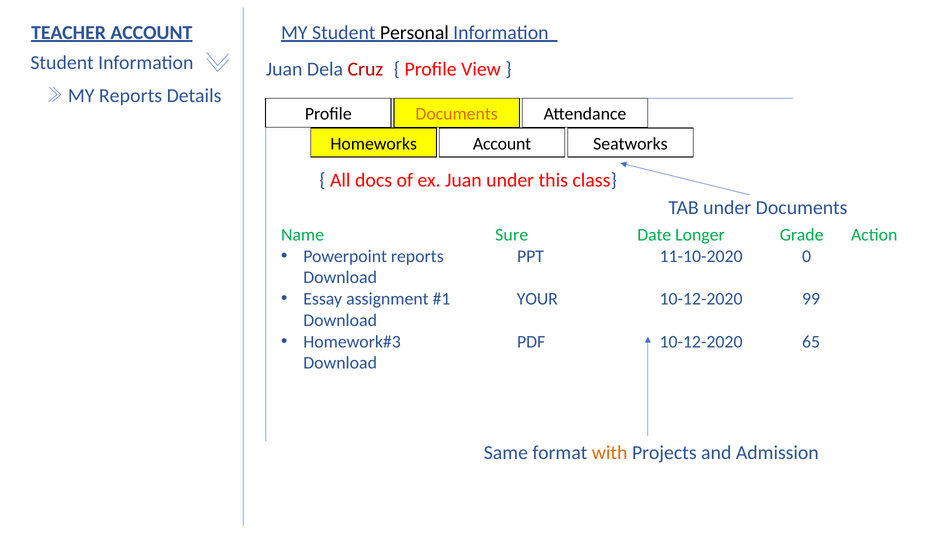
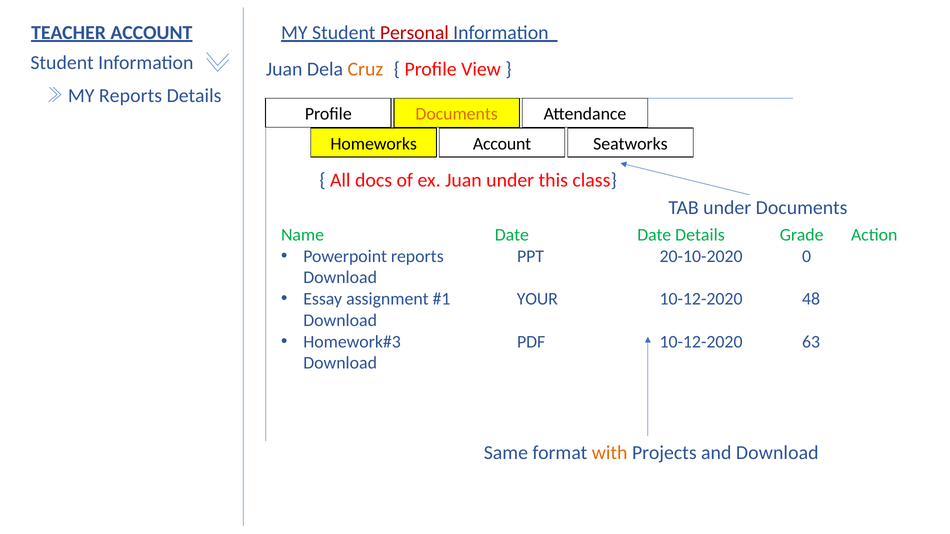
Personal colour: black -> red (414, 33)
Cruz colour: red -> orange (365, 69)
Name Sure: Sure -> Date (512, 235)
Date Longer: Longer -> Details (700, 235)
11-10-2020: 11-10-2020 -> 20-10-2020 (701, 256)
99: 99 -> 48 (811, 299)
65: 65 -> 63 (811, 342)
and Admission: Admission -> Download (777, 453)
